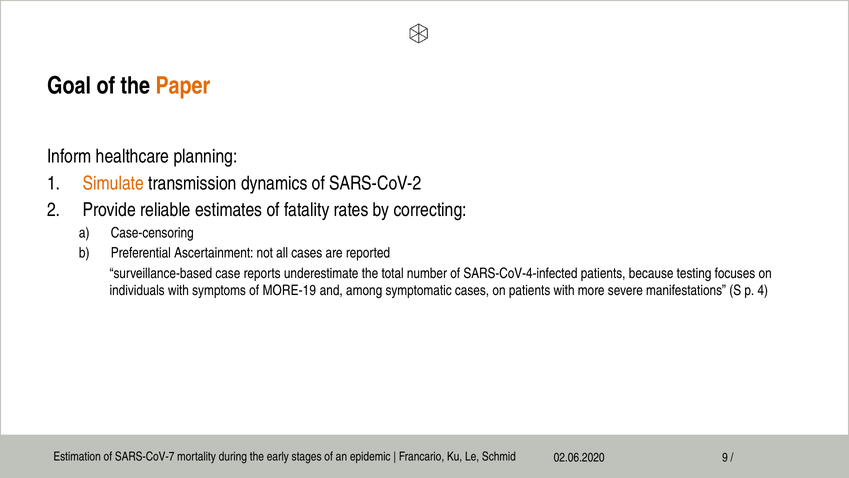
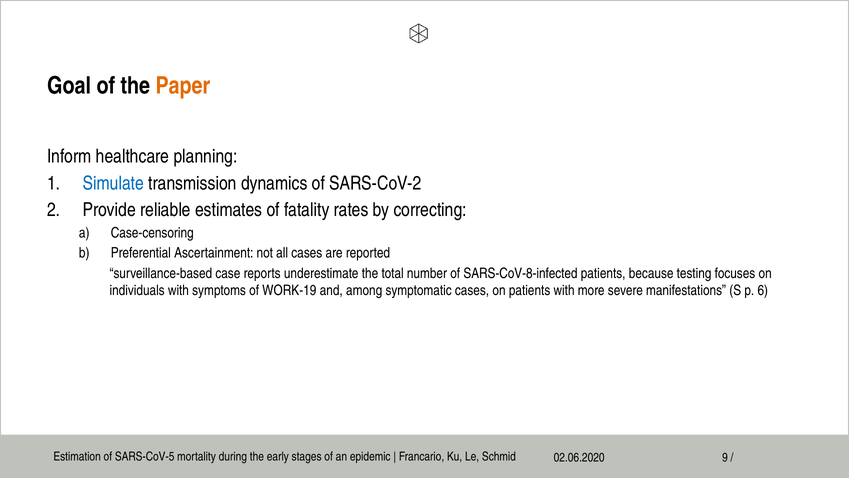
Simulate colour: orange -> blue (113, 183)
SARS-CoV-4-infected: SARS-CoV-4-infected -> SARS-CoV-8-infected (520, 273)
MORE-19: MORE-19 -> WORK-19 (289, 290)
4: 4 -> 6 (763, 290)
SARS-CoV-7: SARS-CoV-7 -> SARS-CoV-5 (145, 456)
